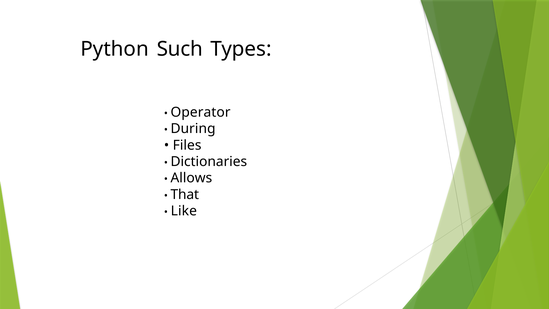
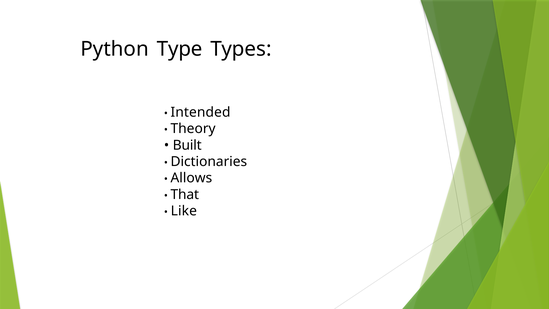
Such: Such -> Type (180, 49)
Operator: Operator -> Intended (201, 112)
During: During -> Theory (193, 129)
Files: Files -> Built (187, 145)
